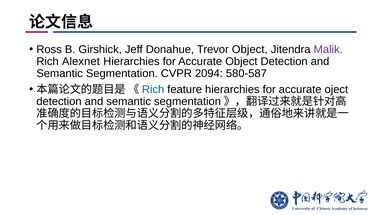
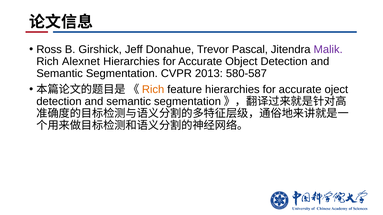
Trevor Object: Object -> Pascal (250, 49)
2094: 2094 -> 2013 (209, 74)
Rich colour: blue -> orange (153, 90)
